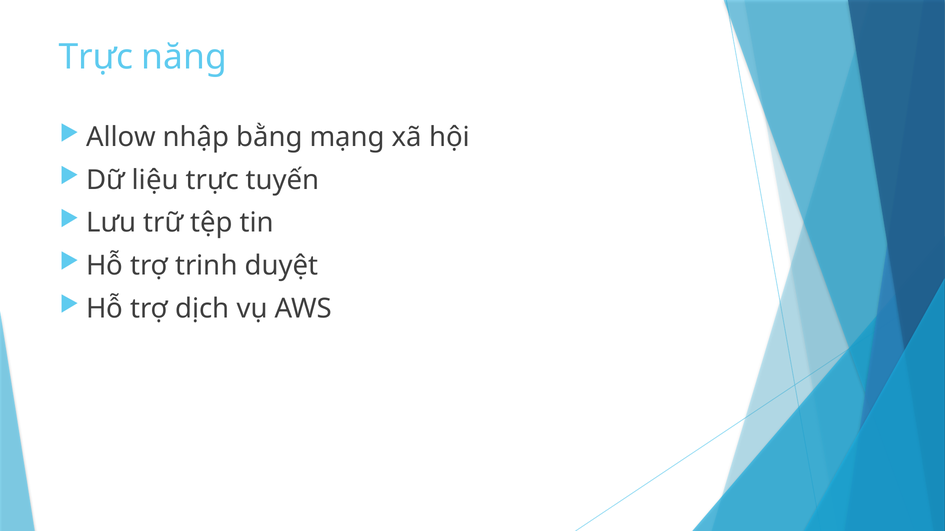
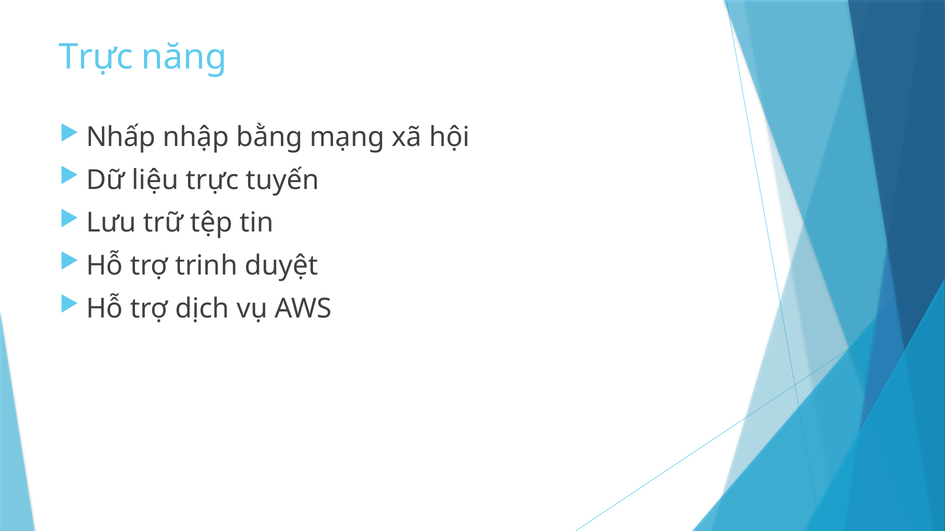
Allow: Allow -> Nhấp (121, 137)
